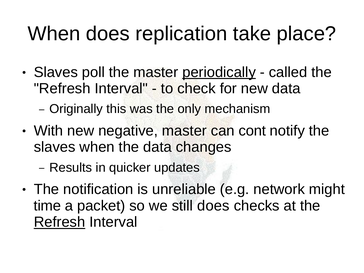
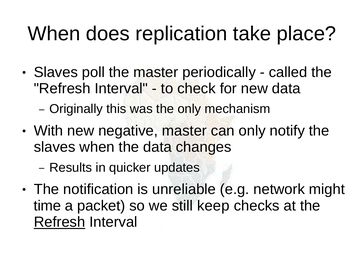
periodically underline: present -> none (219, 72)
can cont: cont -> only (252, 131)
still does: does -> keep (213, 206)
